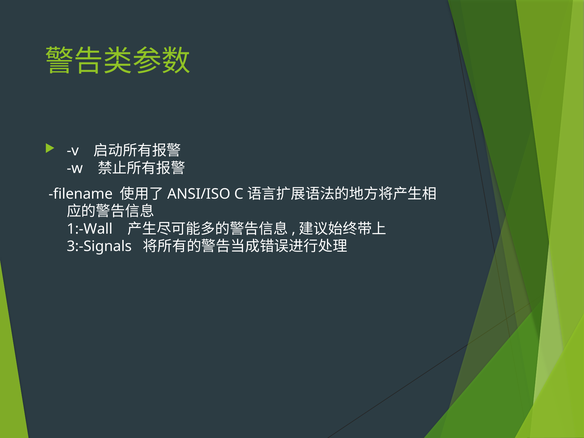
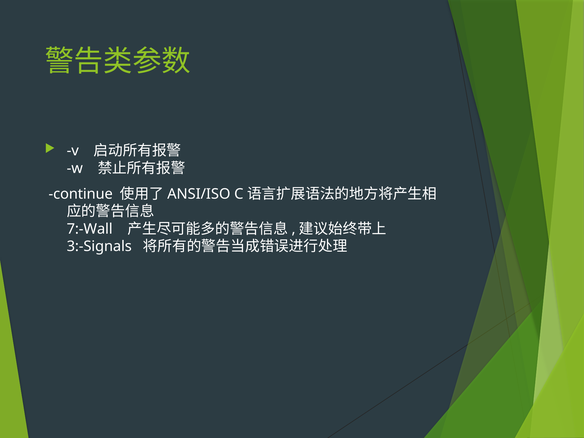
filename: filename -> continue (81, 194)
1:-Wall: 1:-Wall -> 7:-Wall (90, 229)
